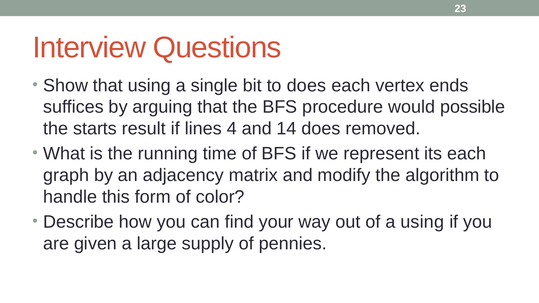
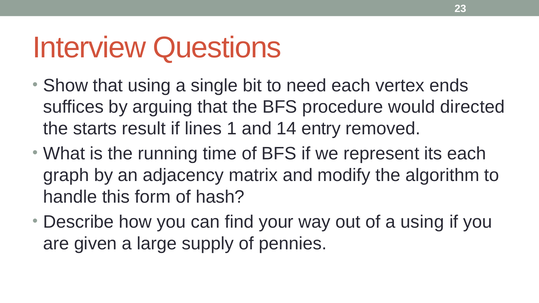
to does: does -> need (307, 85)
possible: possible -> directed (473, 107)
4: 4 -> 1 (232, 129)
14 does: does -> entry (321, 129)
color: color -> hash (220, 197)
